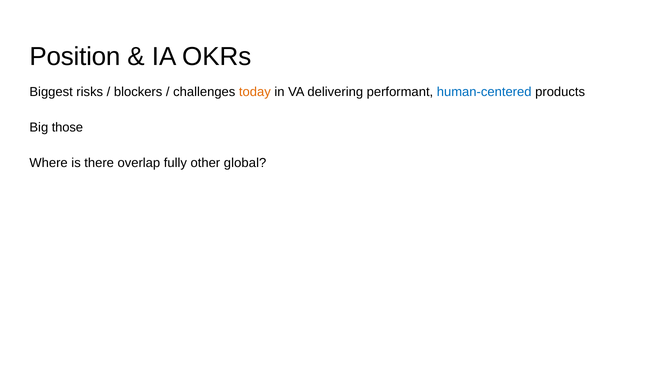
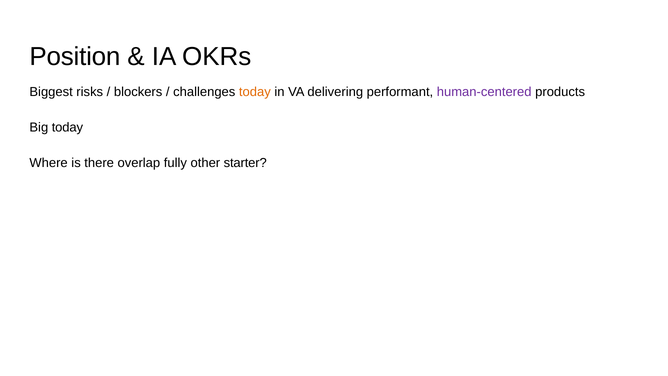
human-centered colour: blue -> purple (484, 92)
Big those: those -> today (67, 127)
global: global -> starter (245, 163)
